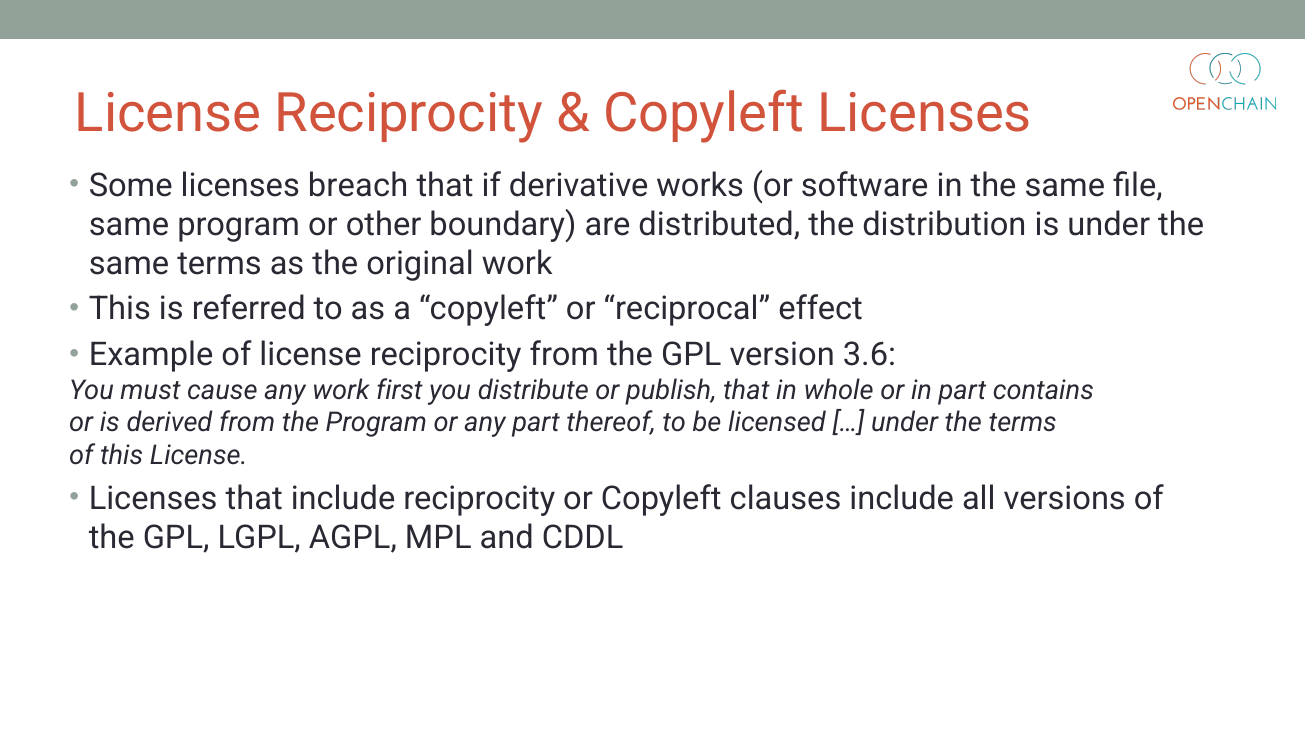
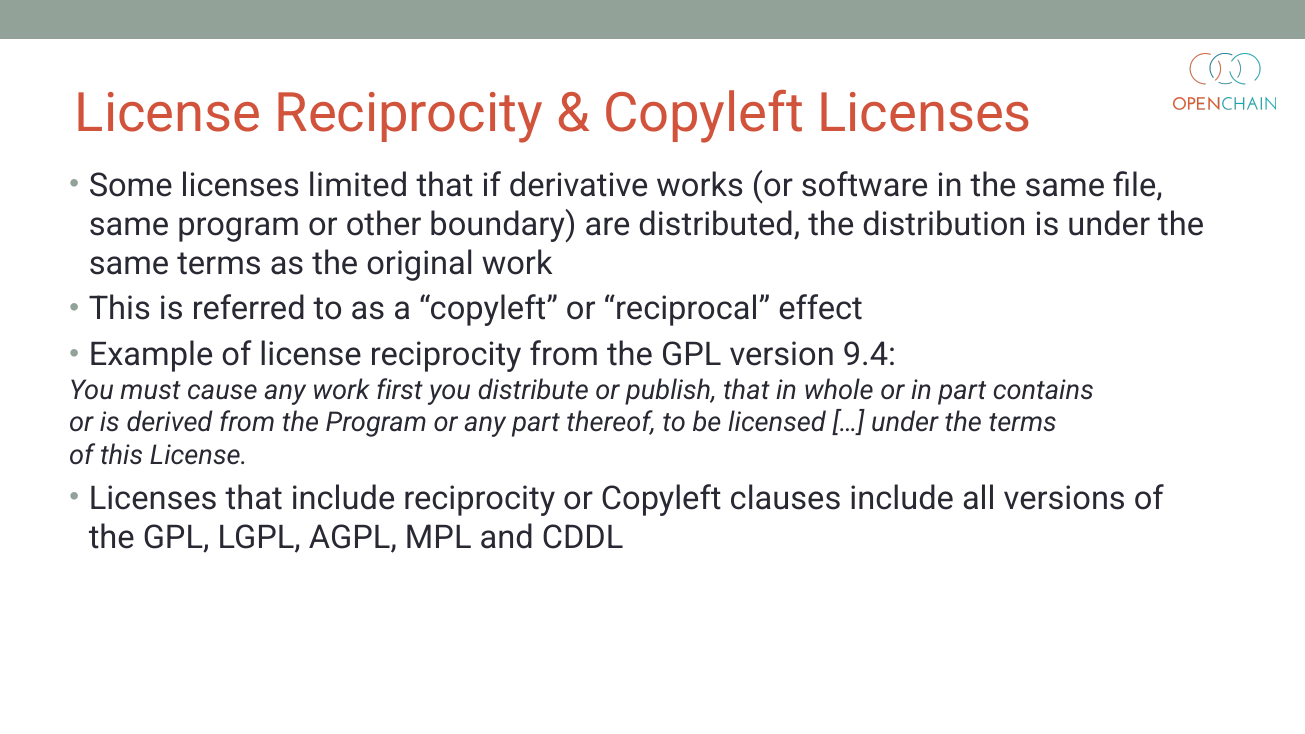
breach: breach -> limited (358, 185)
3.6: 3.6 -> 9.4 (869, 355)
